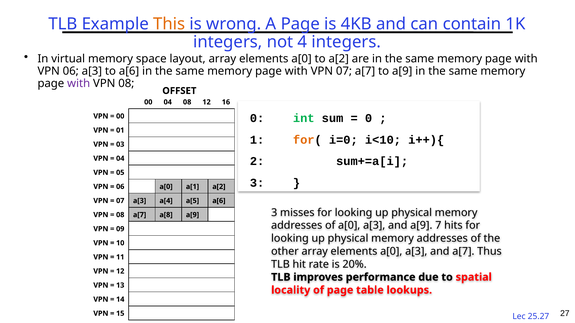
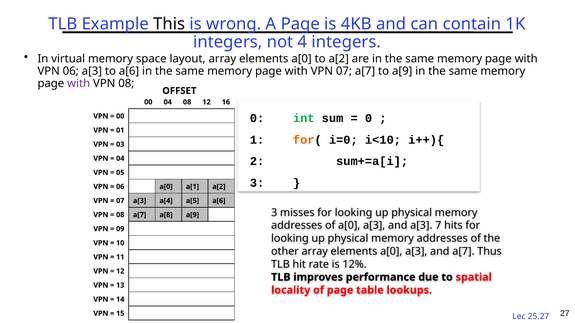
This colour: orange -> black (169, 24)
and a[9: a[9 -> a[3 (421, 226)
20%: 20% -> 12% (355, 265)
